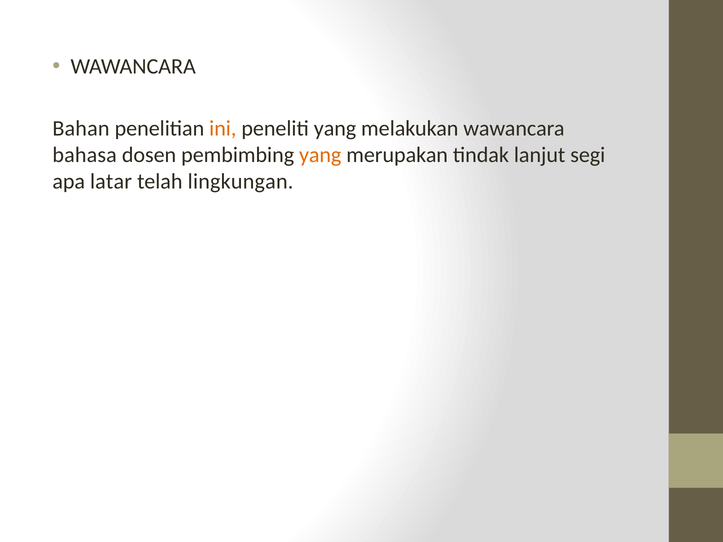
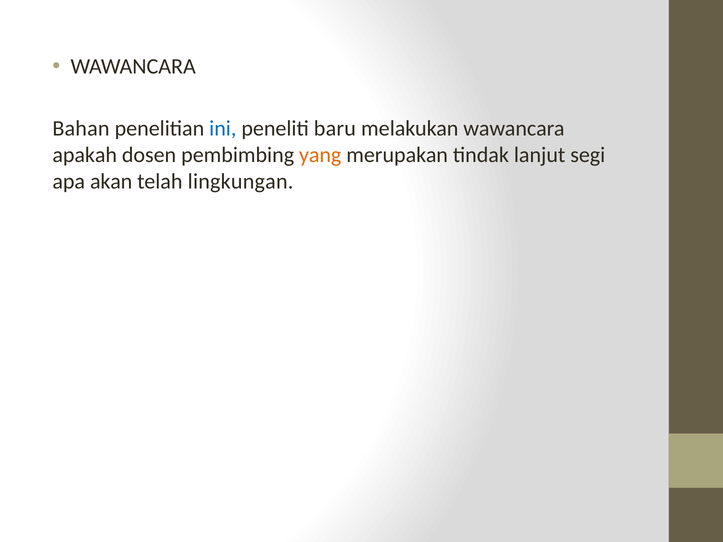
ini colour: orange -> blue (223, 128)
peneliti yang: yang -> baru (335, 128)
bahasa: bahasa -> apakah (85, 155)
latar: latar -> akan (111, 181)
